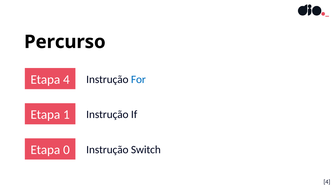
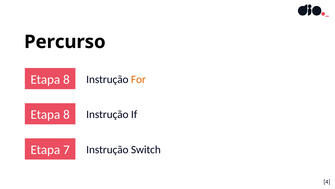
4: 4 -> 8 (66, 79)
For colour: blue -> orange (138, 79)
1: 1 -> 8 (66, 114)
0: 0 -> 7 (66, 149)
